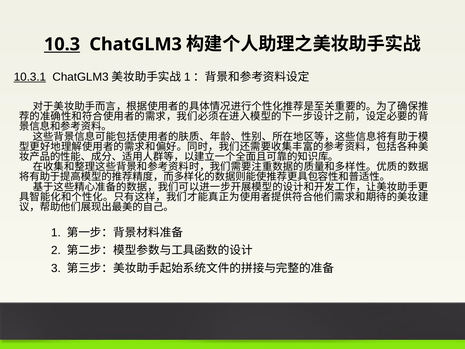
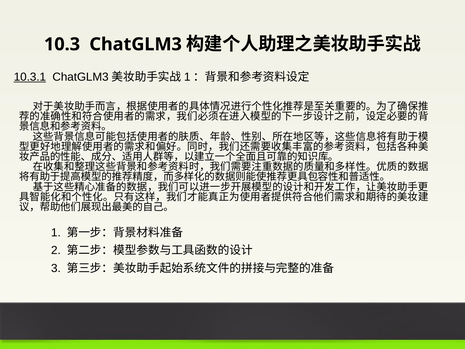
10.3 underline: present -> none (62, 44)
